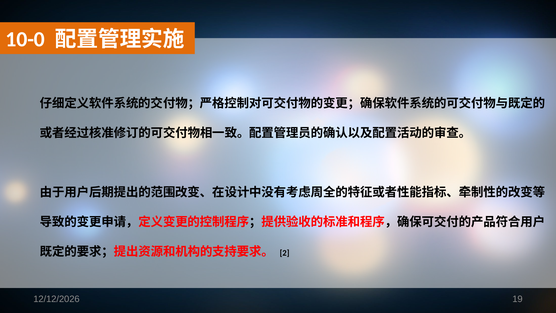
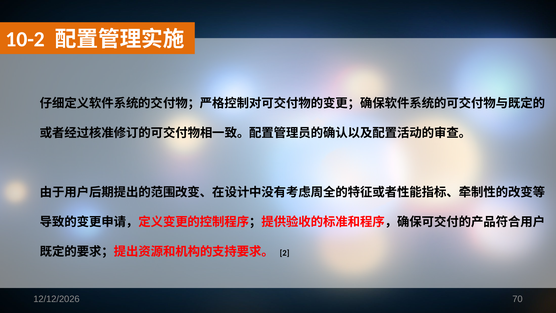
10-0: 10-0 -> 10-2 (25, 39)
19: 19 -> 70 (517, 299)
